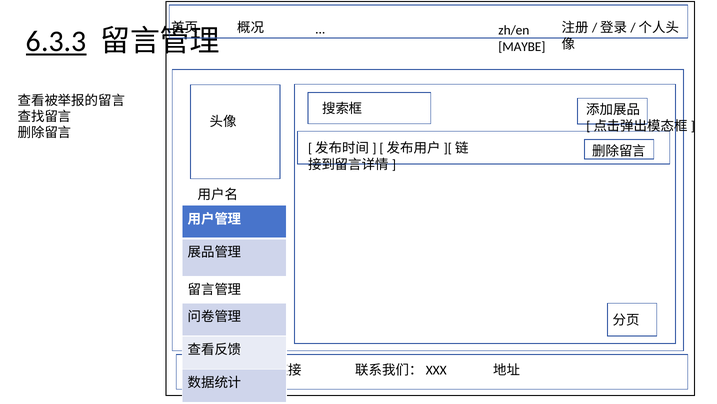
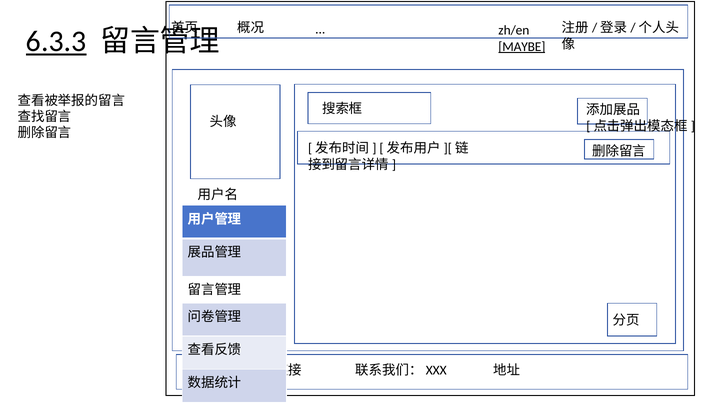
MAYBE underline: none -> present (522, 47)
